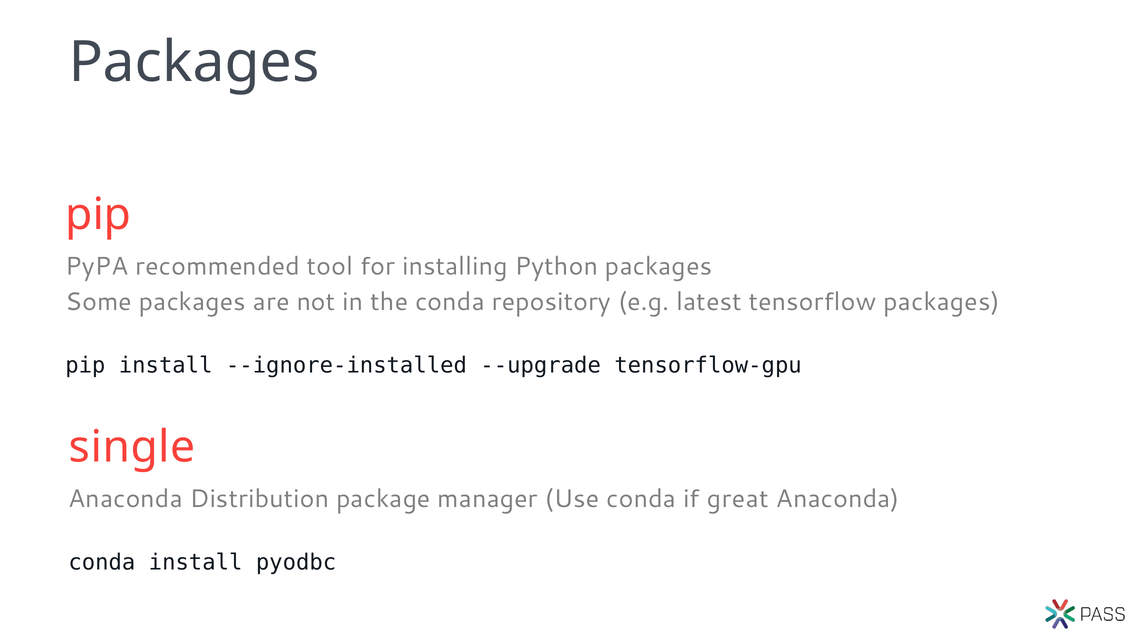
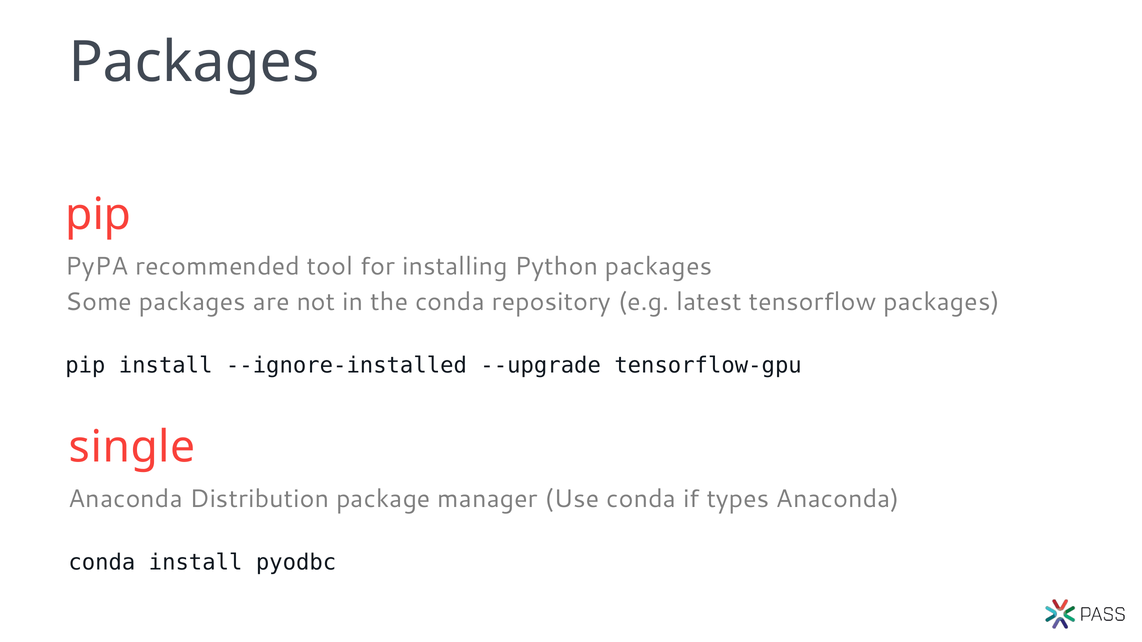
great: great -> types (738, 499)
